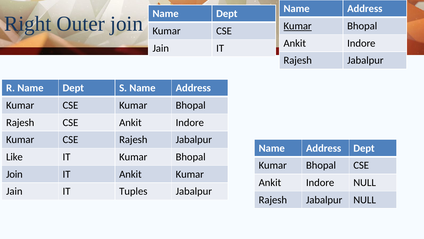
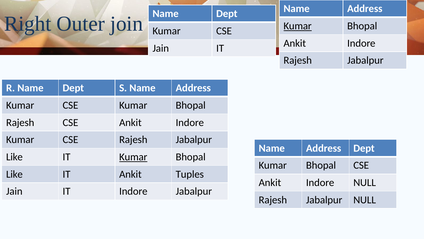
Kumar underline: none -> present (133, 157)
Join: Join -> Like (14, 174)
Ankit Kumar: Kumar -> Tuples (190, 174)
IT Tuples: Tuples -> Indore (133, 191)
